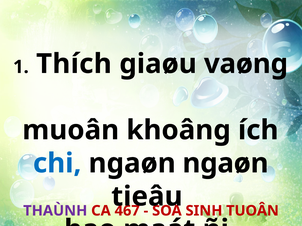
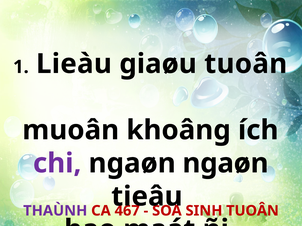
Thích: Thích -> Lieàu (74, 64)
giaøu vaøng: vaøng -> tuoân (246, 64)
chi colour: blue -> purple (57, 164)
